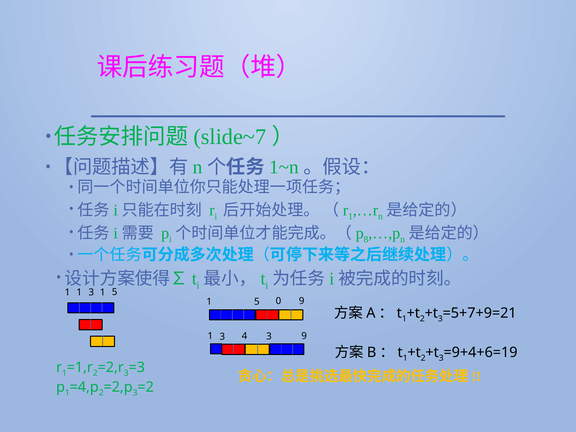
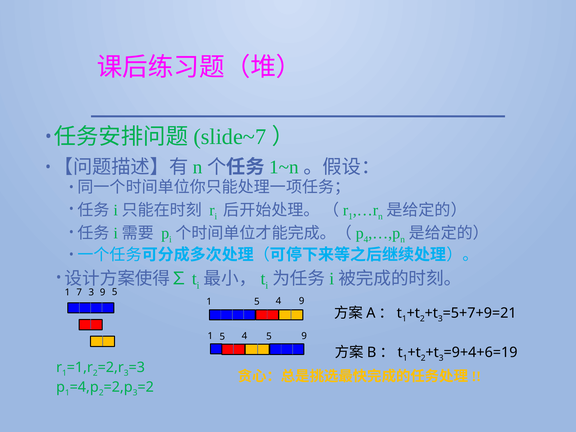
8: 8 -> 4 (366, 240)
1 1: 1 -> 7 (79, 292)
3 1: 1 -> 9 (103, 292)
0: 0 -> 4 (278, 301)
3: 3 -> 5 (222, 337)
4 3: 3 -> 5 (269, 336)
